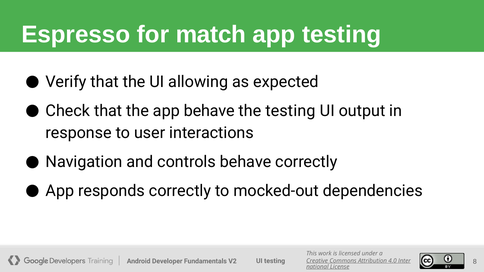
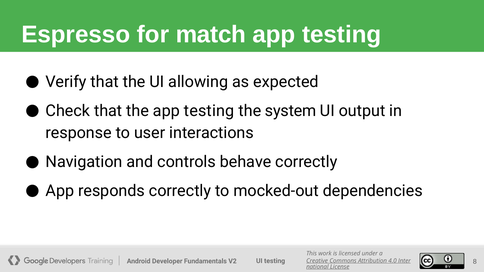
the app behave: behave -> testing (209, 111)
the testing: testing -> system (291, 111)
